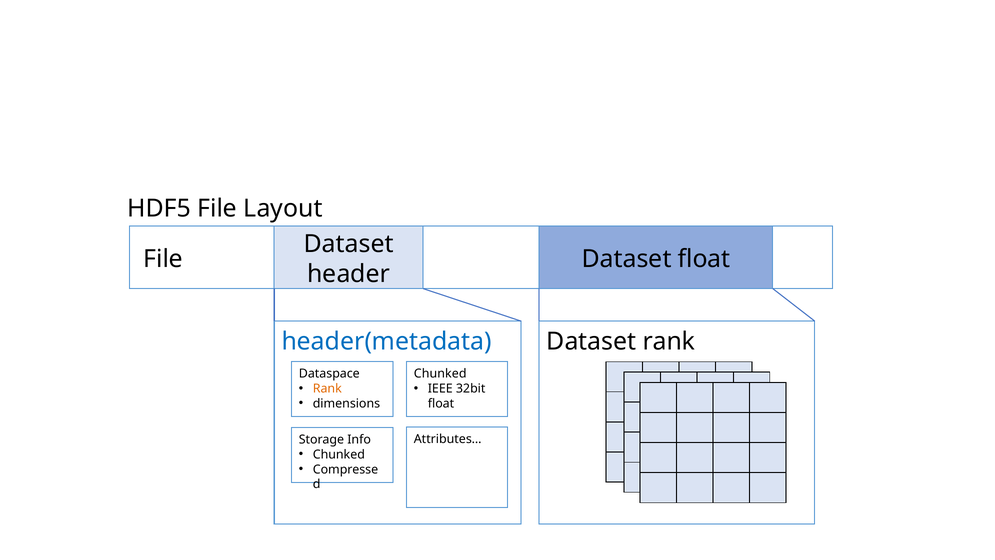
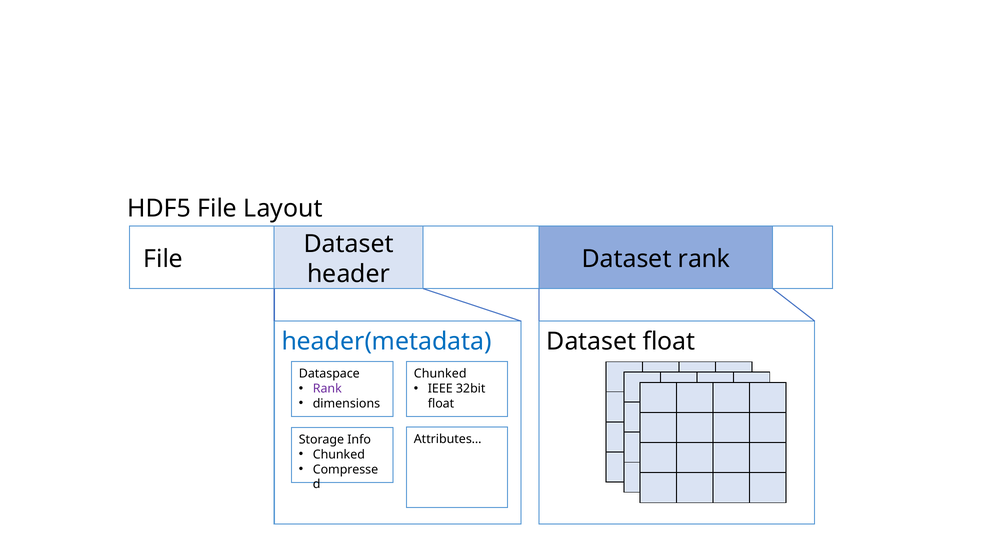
Dataset float: float -> rank (704, 259)
Dataset rank: rank -> float (669, 341)
Rank colour: orange -> purple (327, 388)
